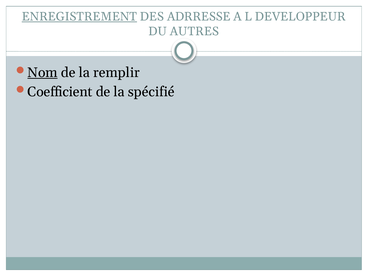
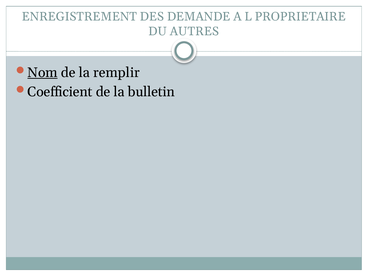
ENREGISTREMENT underline: present -> none (79, 17)
ADRRESSE: ADRRESSE -> DEMANDE (199, 17)
DEVELOPPEUR: DEVELOPPEUR -> PROPRIETAIRE (300, 17)
spécifié: spécifié -> bulletin (151, 92)
